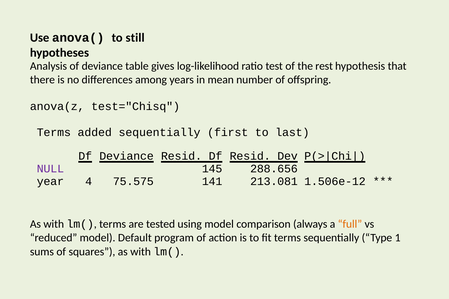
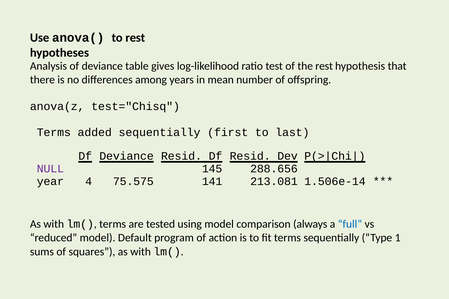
to still: still -> rest (135, 38)
1.506e-12: 1.506e-12 -> 1.506e-14 (335, 182)
full colour: orange -> blue (350, 224)
